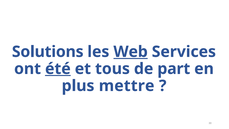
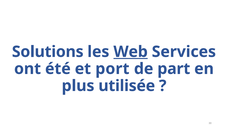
été underline: present -> none (58, 69)
tous: tous -> port (112, 69)
mettre: mettre -> utilisée (127, 86)
